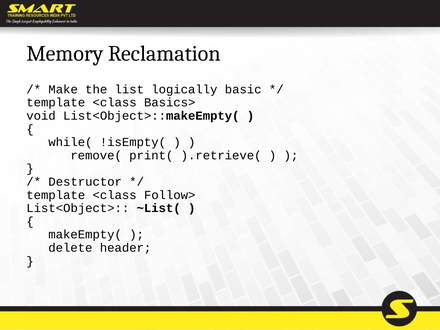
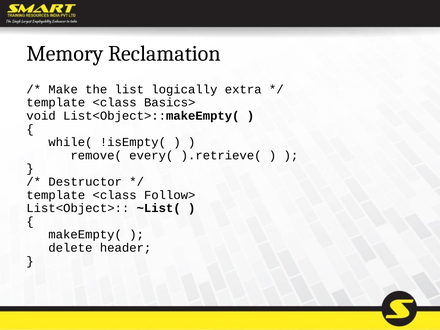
basic: basic -> extra (243, 89)
print(: print( -> every( (151, 155)
